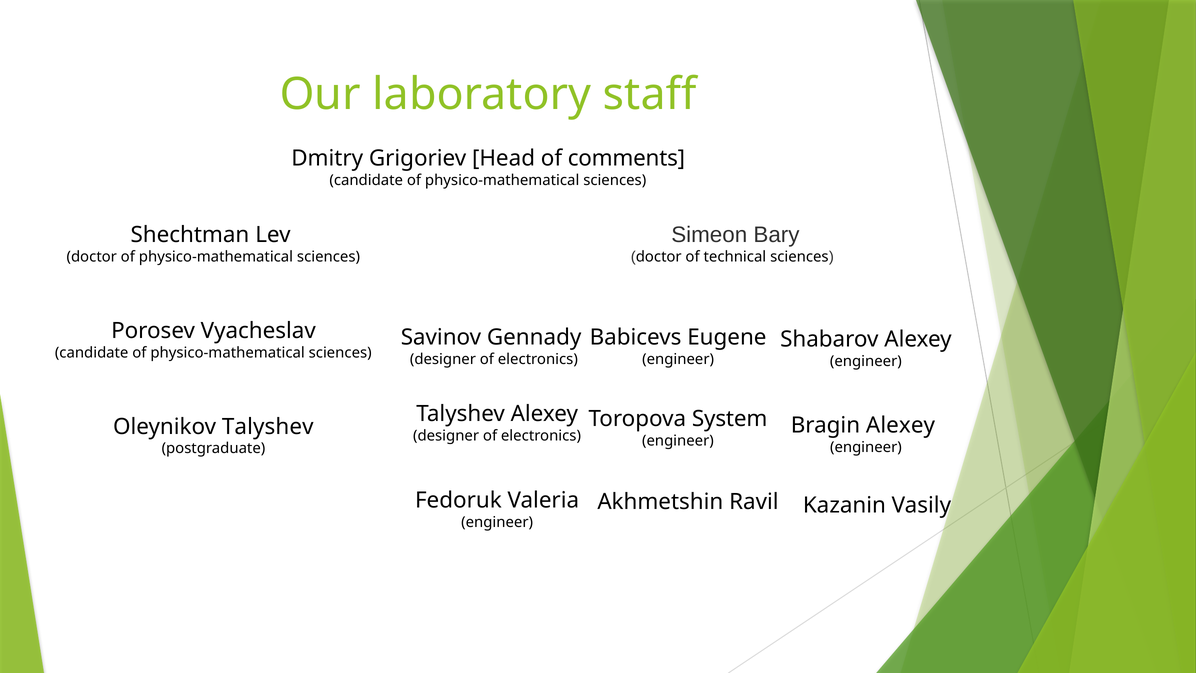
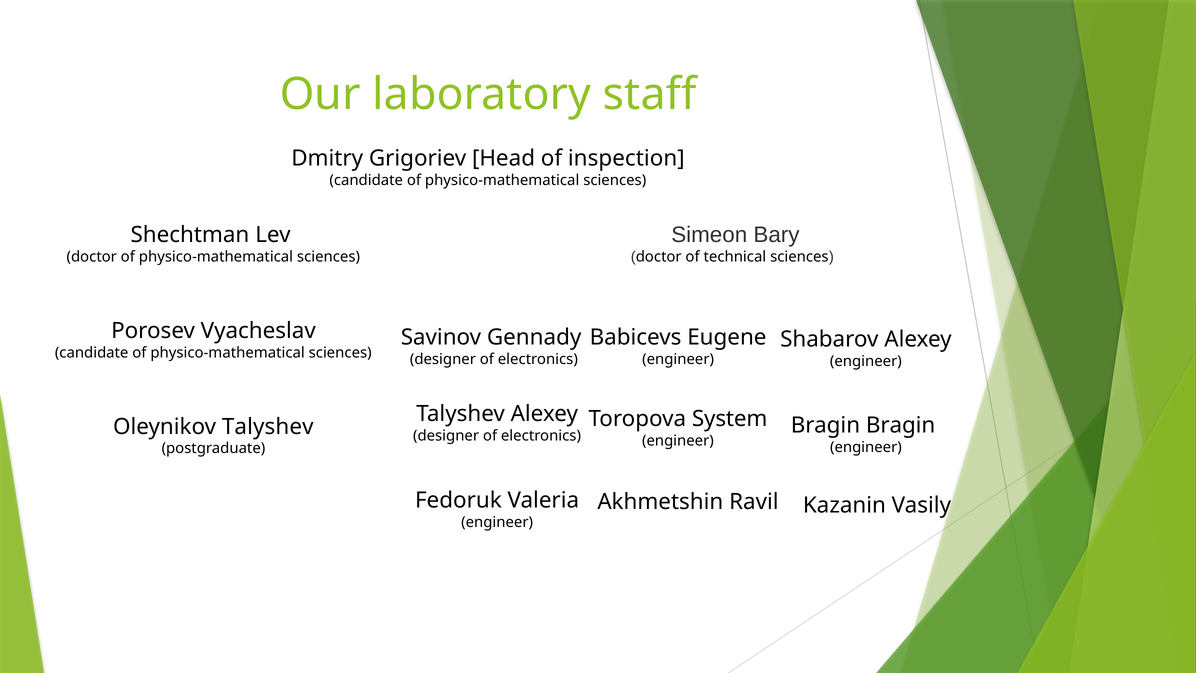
comments: comments -> inspection (626, 158)
Bragin Alexey: Alexey -> Bragin (901, 425)
